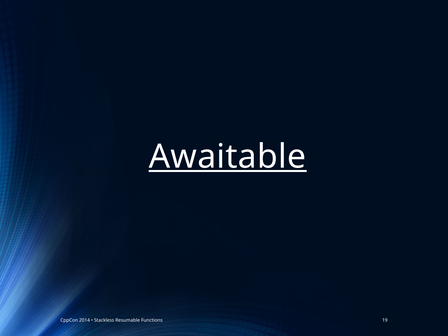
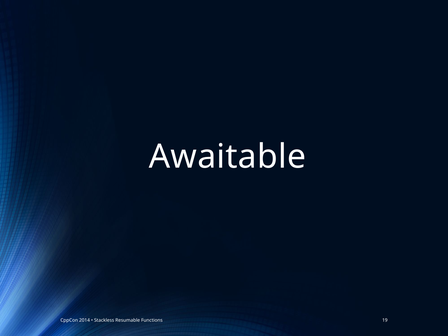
Awaitable underline: present -> none (227, 157)
